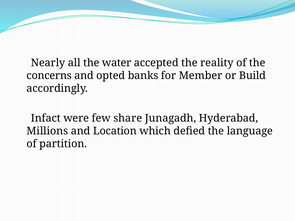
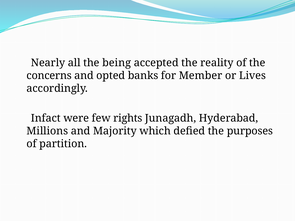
water: water -> being (117, 63)
Build: Build -> Lives (252, 76)
share: share -> rights (128, 118)
Location: Location -> Majority (115, 131)
language: language -> purposes (250, 131)
